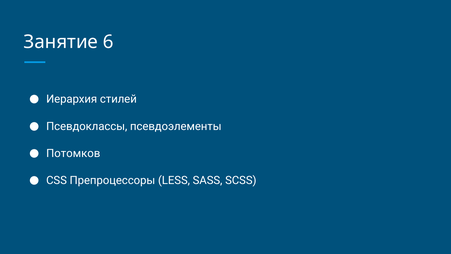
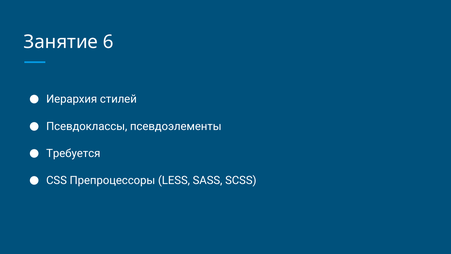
Потомков: Потомков -> Требуется (73, 153)
